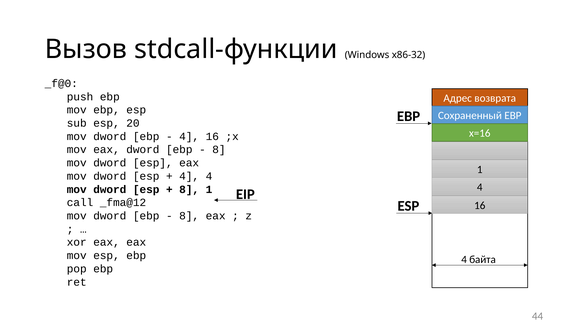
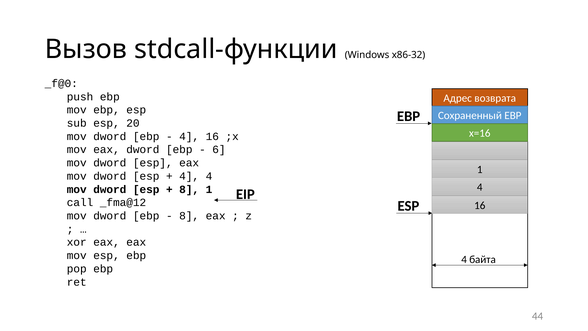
8: 8 -> 6 (219, 150)
